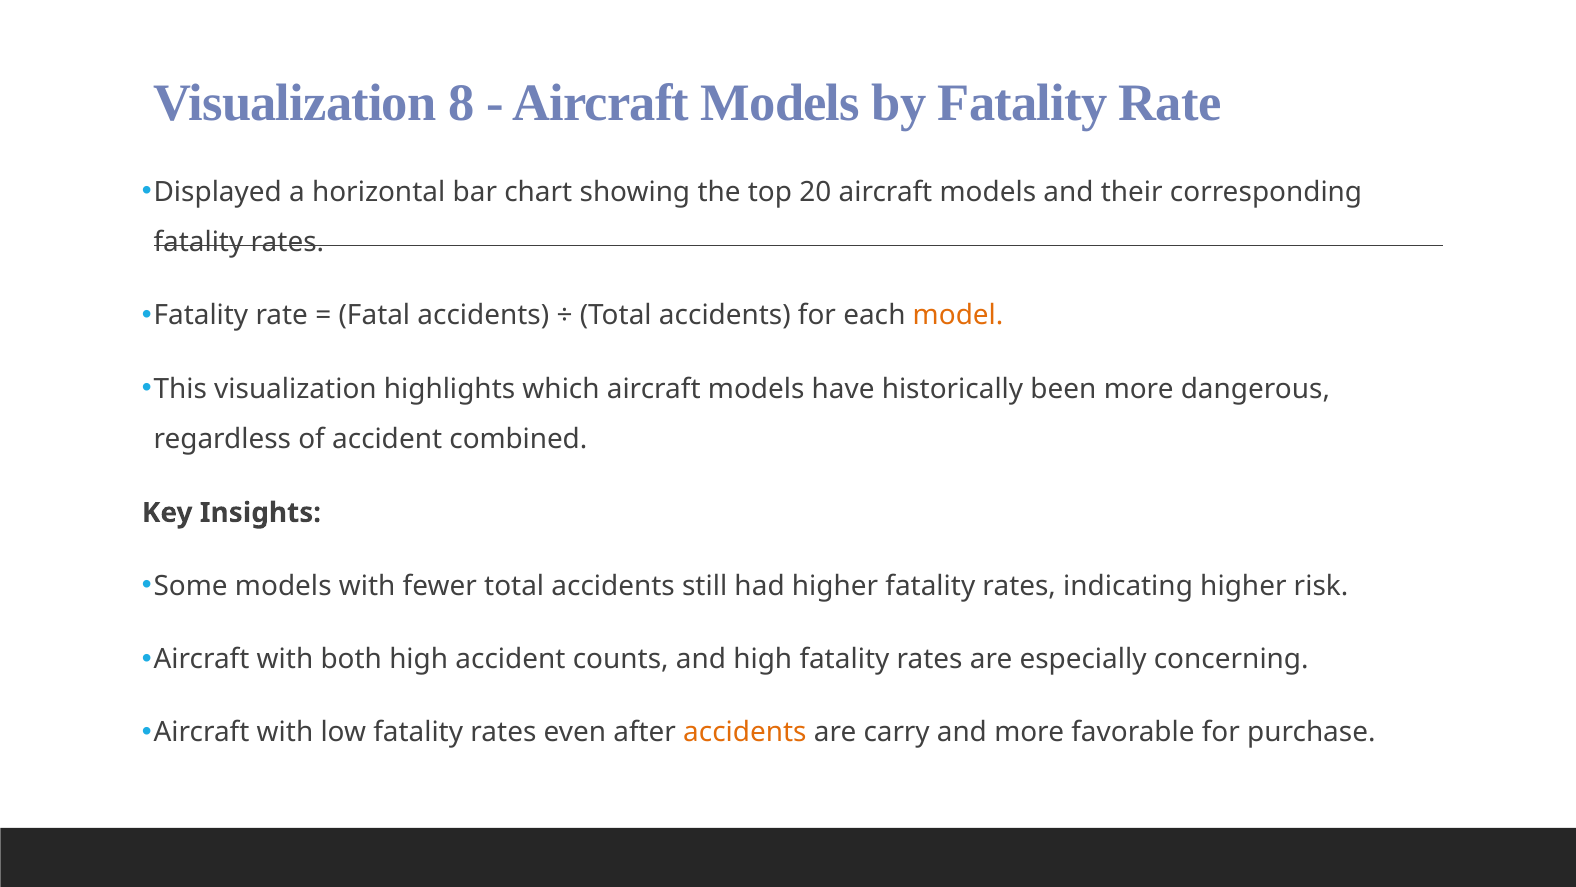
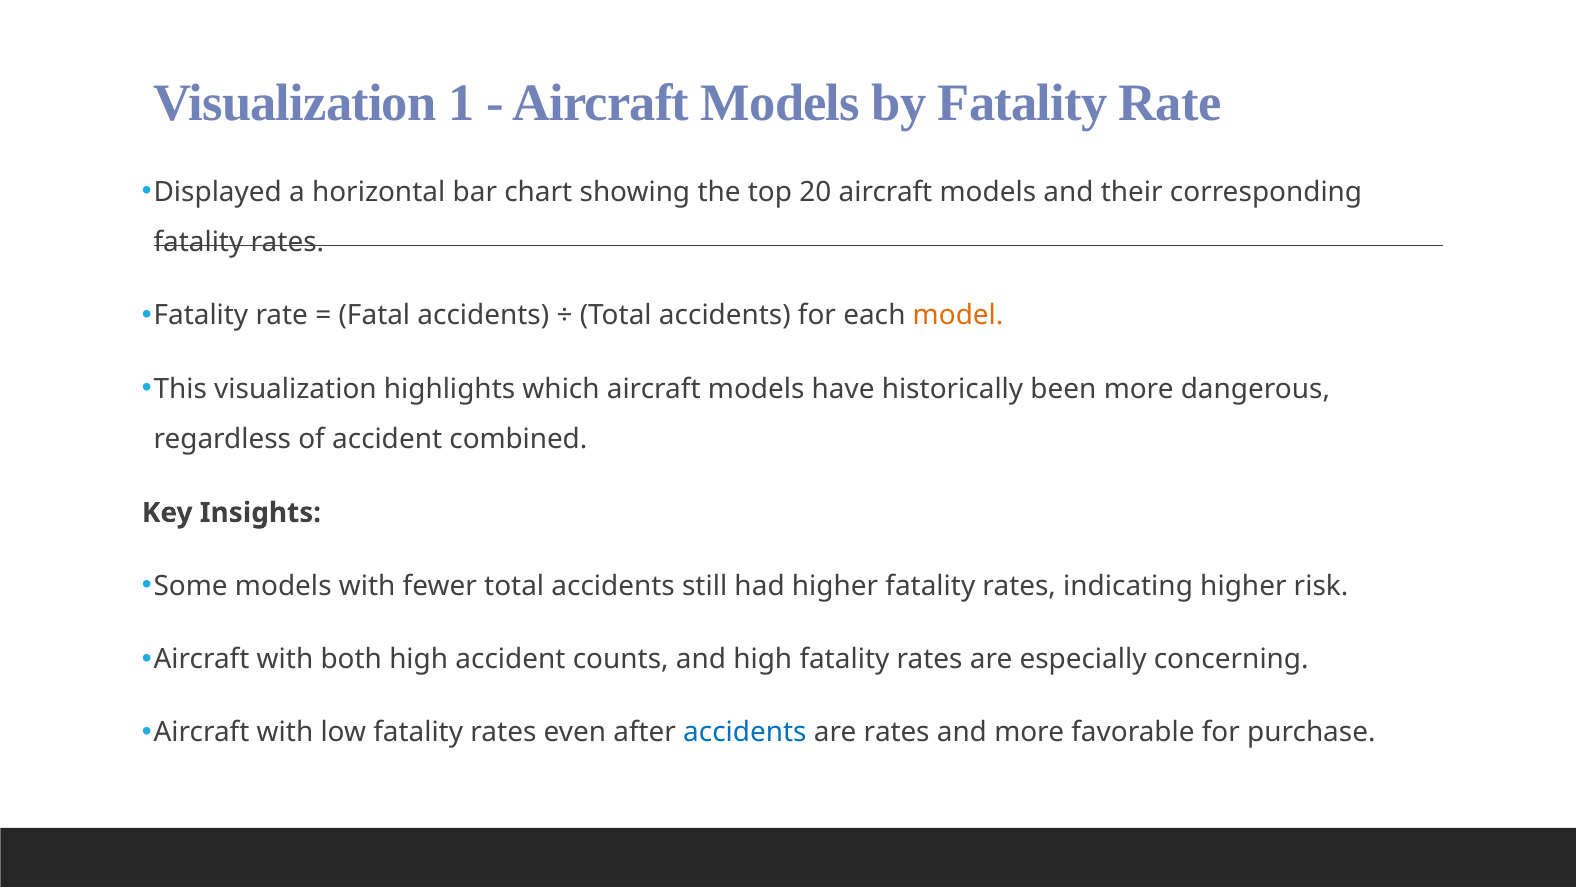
8: 8 -> 1 (461, 103)
accidents colour: orange -> blue (745, 732)
are carry: carry -> rates (897, 732)
